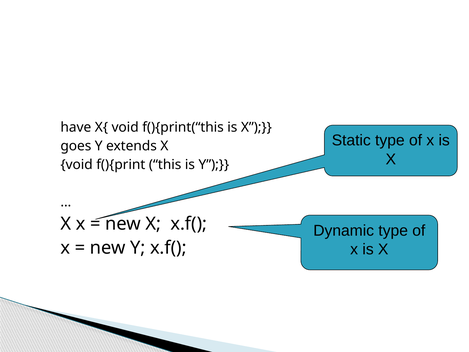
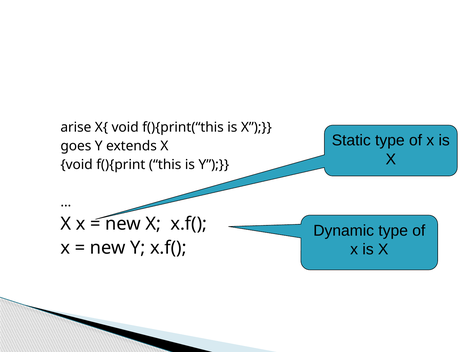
have: have -> arise (76, 127)
